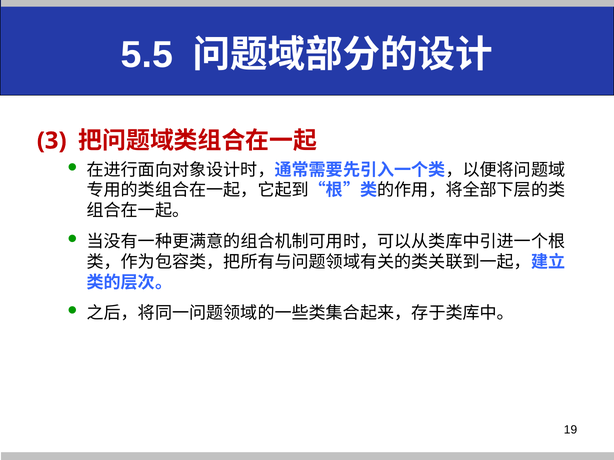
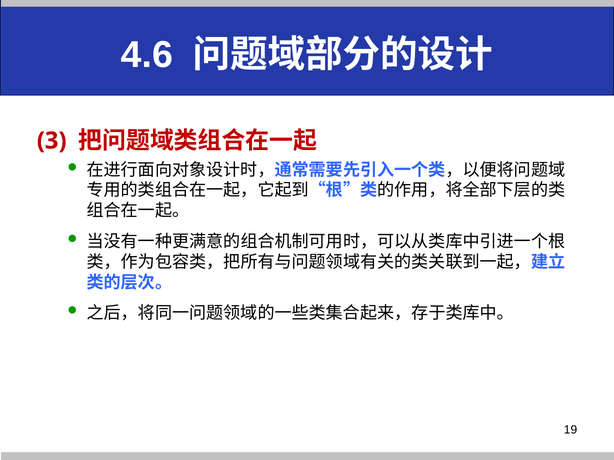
5.5: 5.5 -> 4.6 (147, 55)
